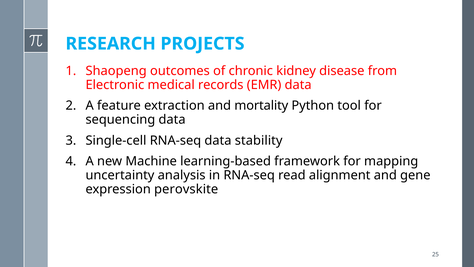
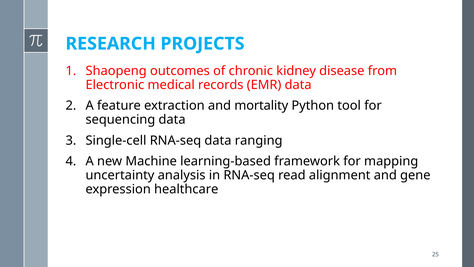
stability: stability -> ranging (259, 140)
perovskite: perovskite -> healthcare (186, 189)
